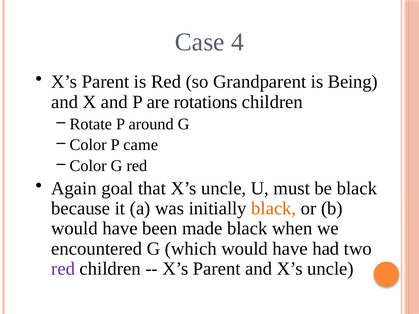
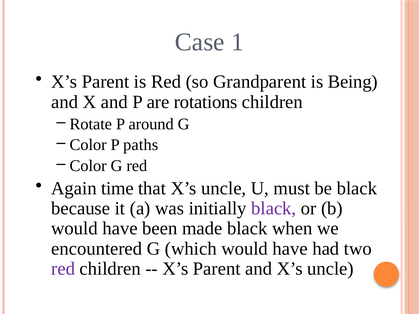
4: 4 -> 1 (237, 42)
came: came -> paths (141, 145)
goal: goal -> time (118, 188)
black colour: orange -> purple (274, 209)
